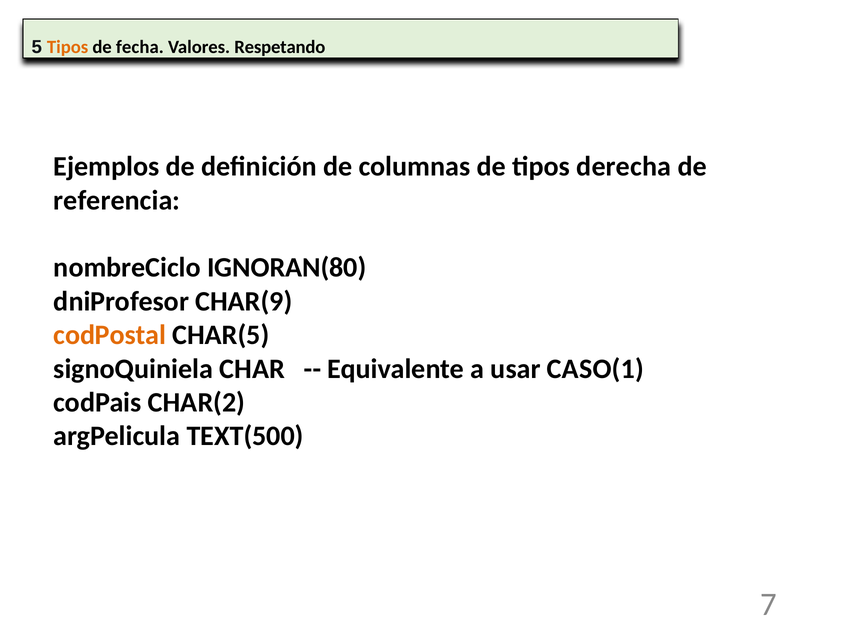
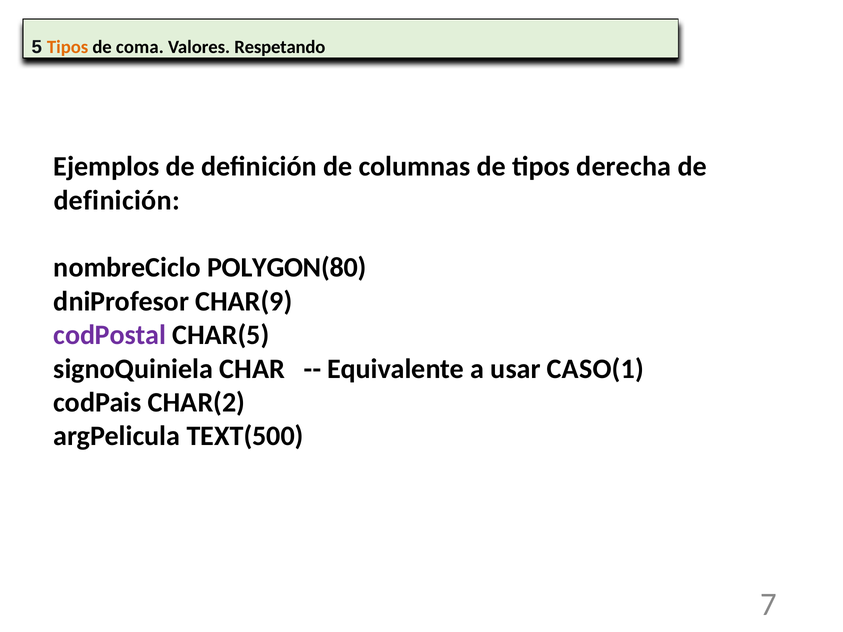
fecha: fecha -> coma (140, 47)
referencia: referencia -> definición (117, 200)
IGNORAN(80: IGNORAN(80 -> POLYGON(80 (287, 268)
codPostal colour: orange -> purple (110, 335)
